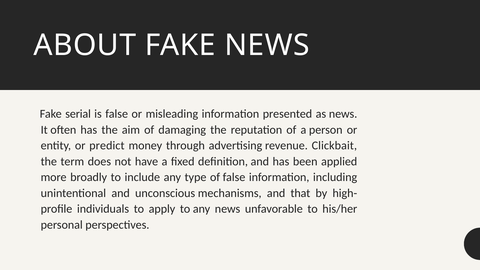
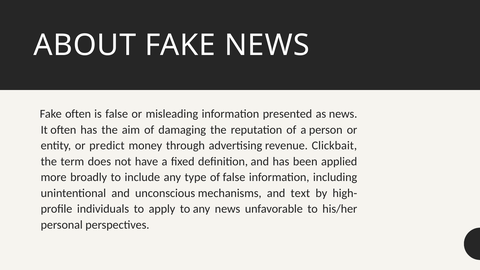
Fake serial: serial -> often (78, 114)
that: that -> text (300, 193)
